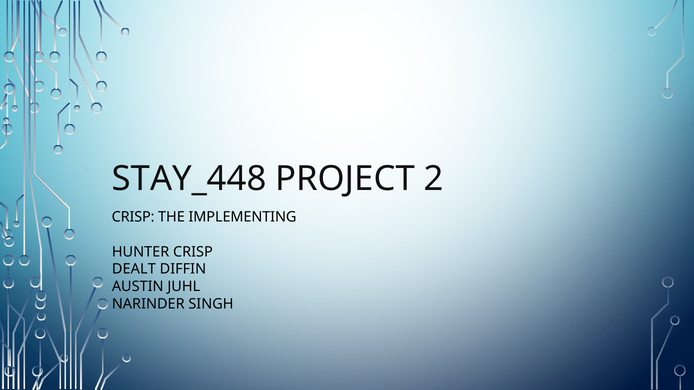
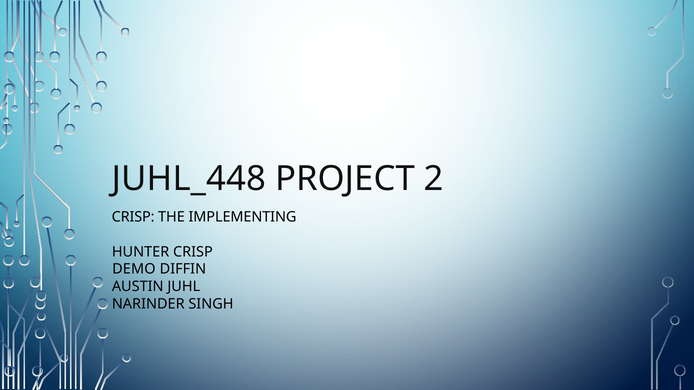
STAY_448: STAY_448 -> JUHL_448 (189, 179)
DEALT: DEALT -> DEMO (134, 269)
